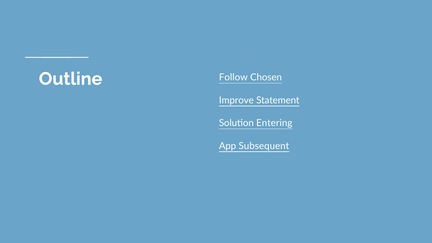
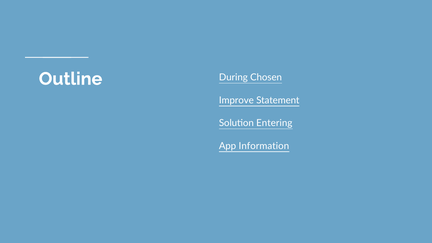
Follow: Follow -> During (233, 77)
Subsequent: Subsequent -> Information (264, 146)
